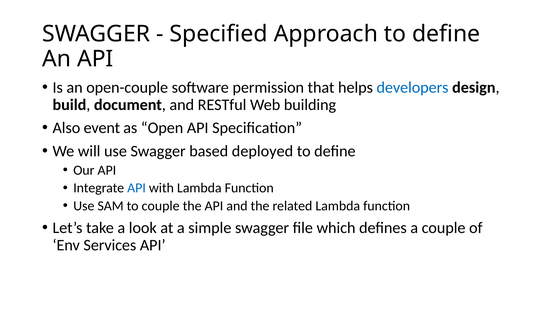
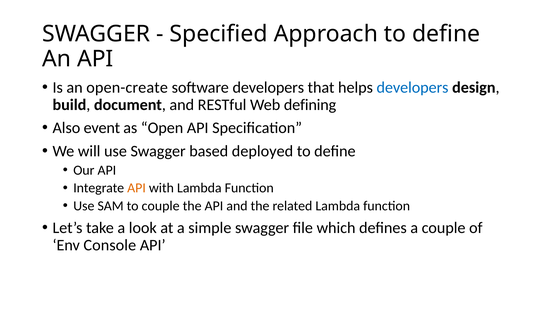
open-couple: open-couple -> open-create (127, 87)
software permission: permission -> developers (268, 87)
building: building -> defining (310, 105)
API colour: blue -> orange (137, 188)
Services: Services -> Console (110, 245)
